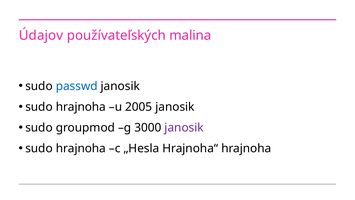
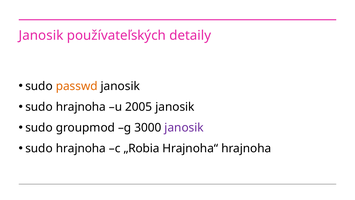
Údajov: Údajov -> Janosik (41, 35)
malina: malina -> detaily (190, 35)
passwd colour: blue -> orange (77, 86)
„Hesla: „Hesla -> „Robia (141, 148)
